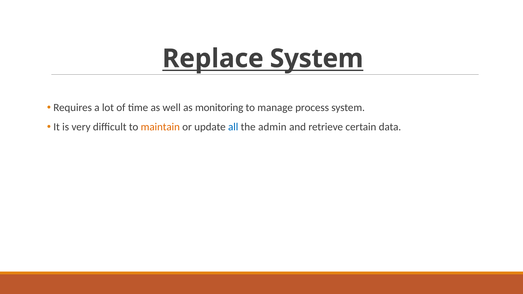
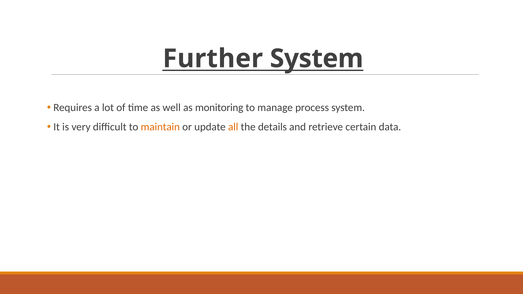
Replace: Replace -> Further (213, 59)
all colour: blue -> orange (233, 127)
admin: admin -> details (272, 127)
